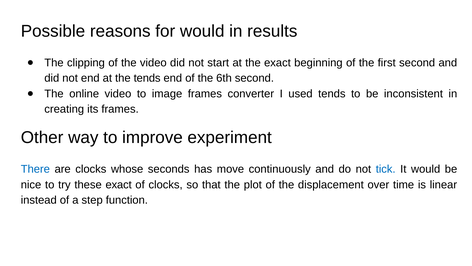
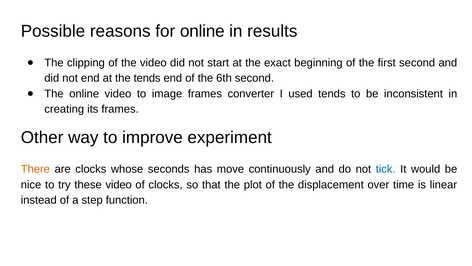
for would: would -> online (202, 31)
There colour: blue -> orange (35, 169)
these exact: exact -> video (119, 184)
